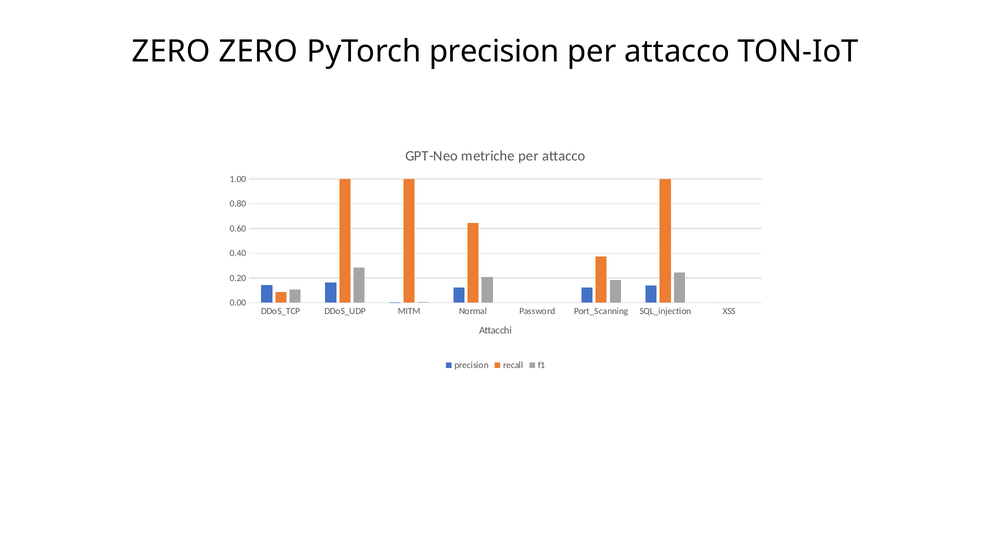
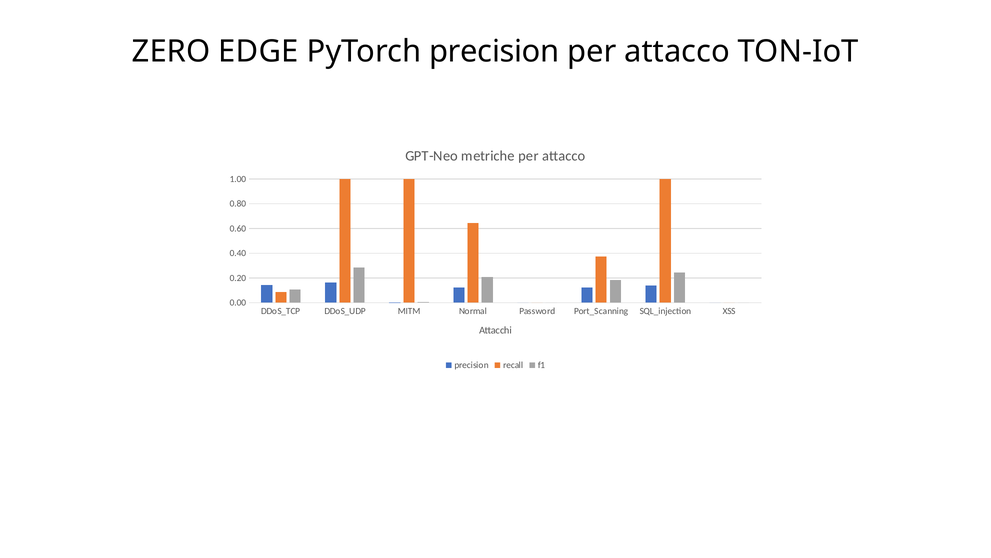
ZERO ZERO: ZERO -> EDGE (258, 52)
